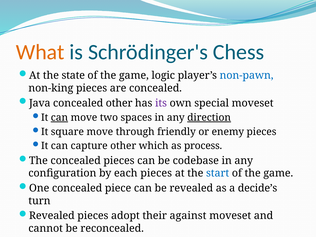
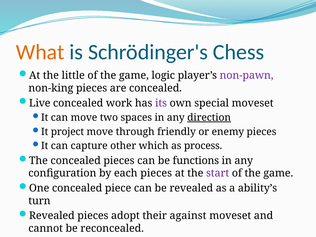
state: state -> little (73, 75)
non-pawn colour: blue -> purple (247, 75)
Java: Java -> Live (40, 103)
concealed other: other -> work (119, 103)
can underline: present -> none (59, 117)
square: square -> project (67, 132)
codebase: codebase -> functions (196, 161)
start colour: blue -> purple (218, 173)
decide’s: decide’s -> ability’s (258, 188)
